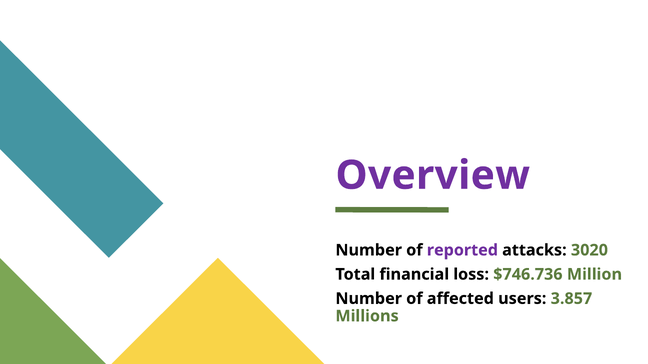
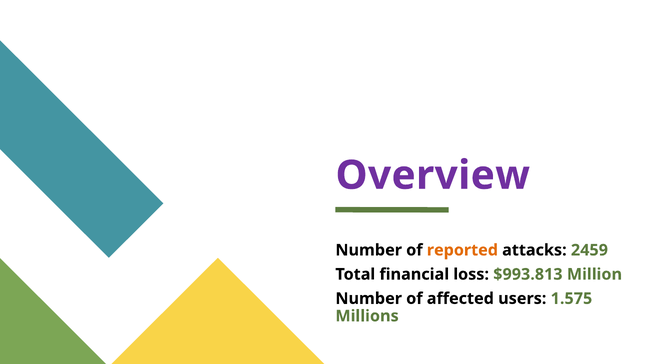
reported colour: purple -> orange (462, 250)
3020: 3020 -> 2459 (589, 250)
$746.736: $746.736 -> $993.813 (528, 275)
3.857: 3.857 -> 1.575 (571, 299)
